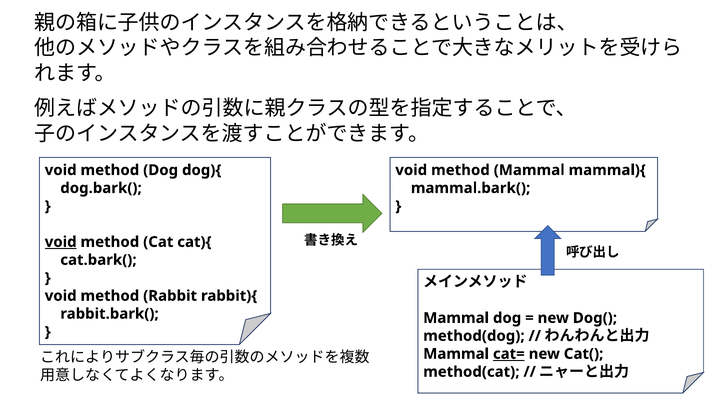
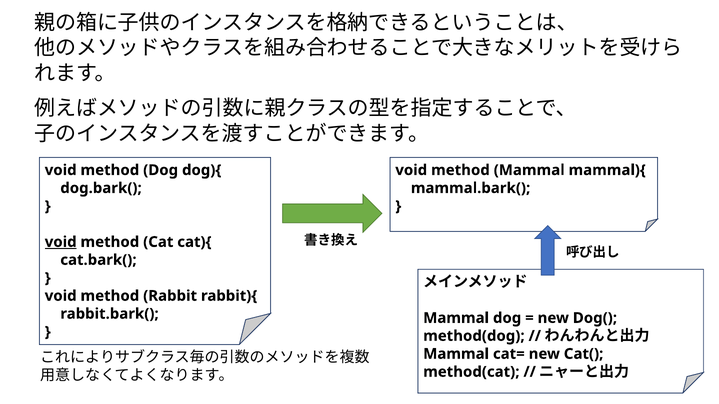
cat= underline: present -> none (509, 354)
